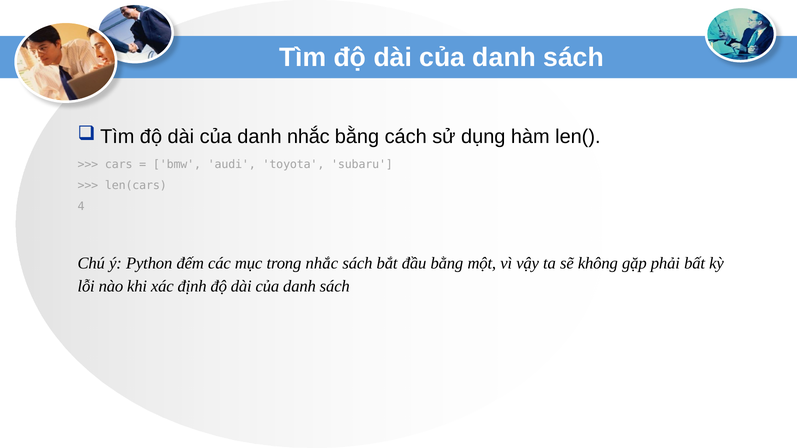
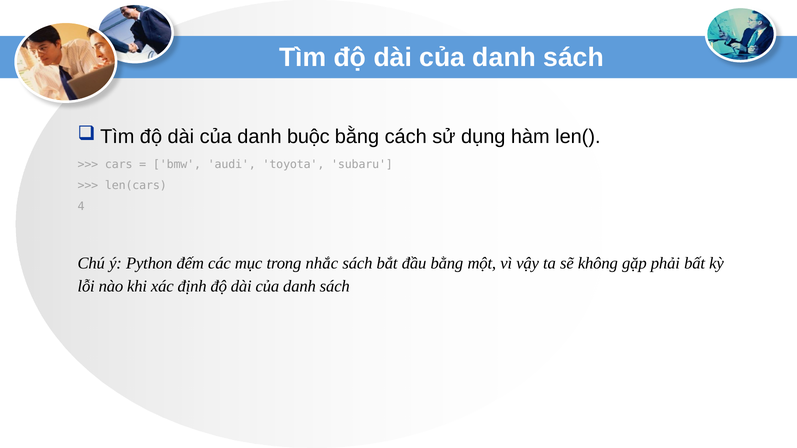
danh nhắc: nhắc -> buộc (308, 137)
